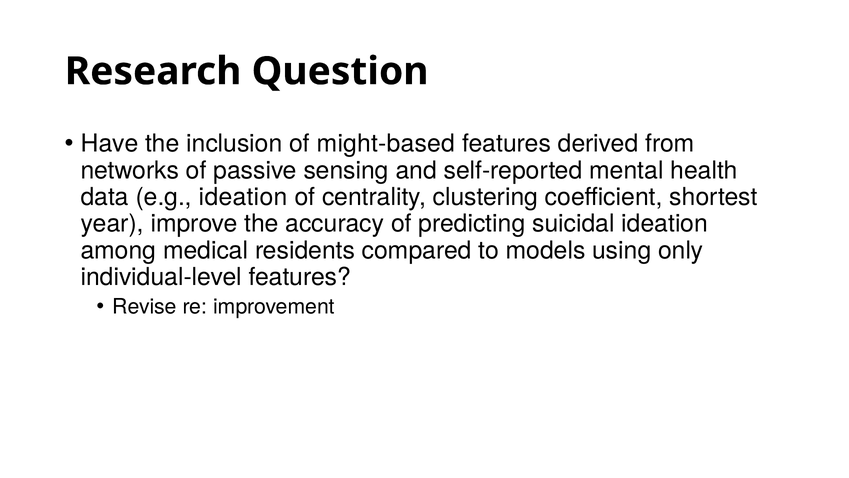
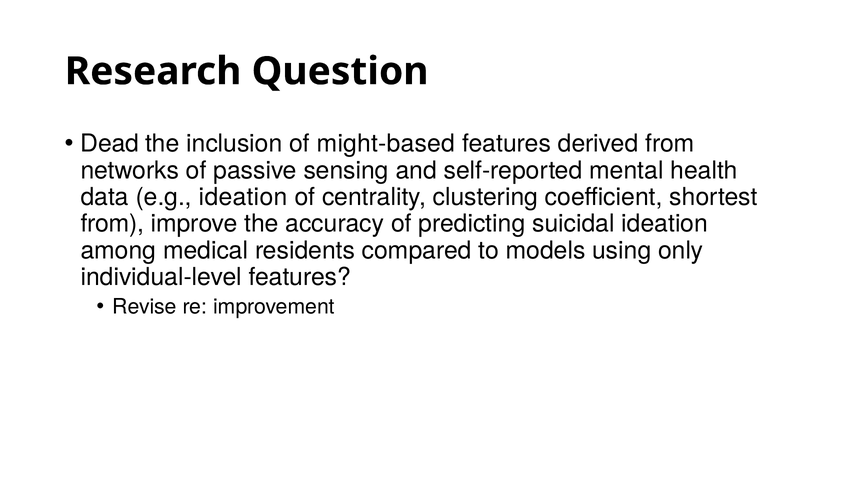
Have: Have -> Dead (110, 143)
year: year -> from (112, 224)
